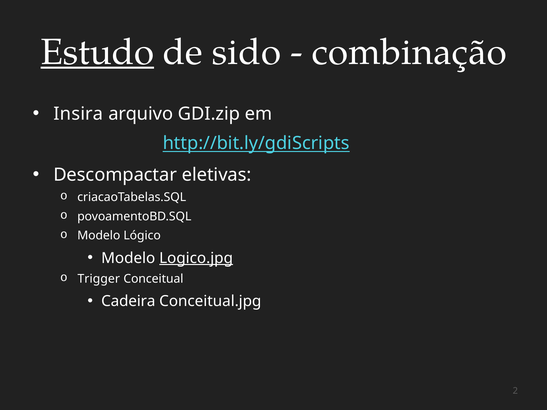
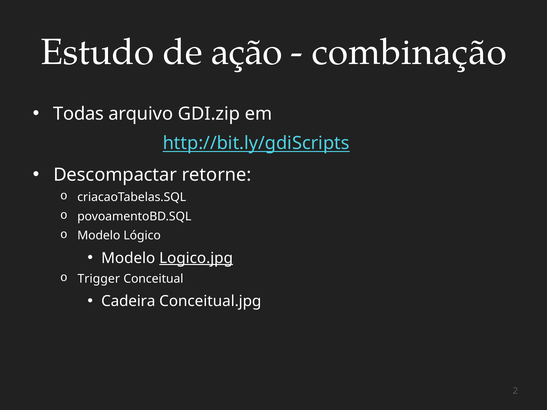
Estudo underline: present -> none (97, 52)
sido: sido -> ação (247, 52)
Insira: Insira -> Todas (79, 114)
eletivas: eletivas -> retorne (217, 175)
